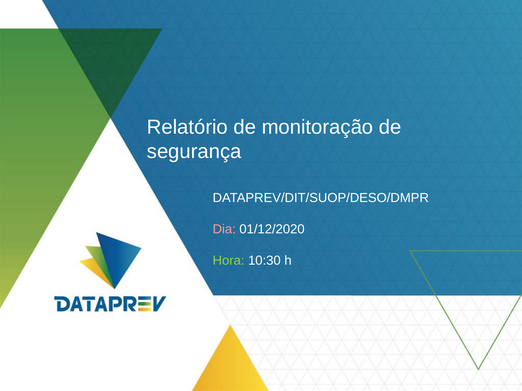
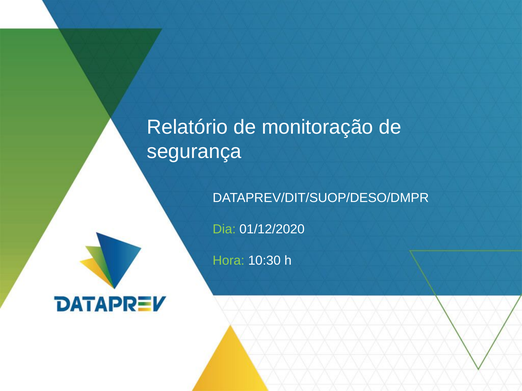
Dia colour: pink -> light green (224, 230)
